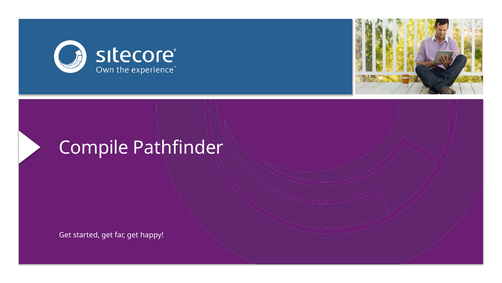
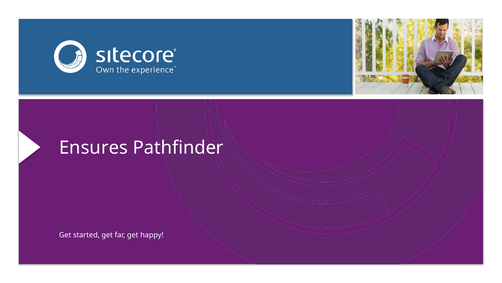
Compile: Compile -> Ensures (93, 148)
